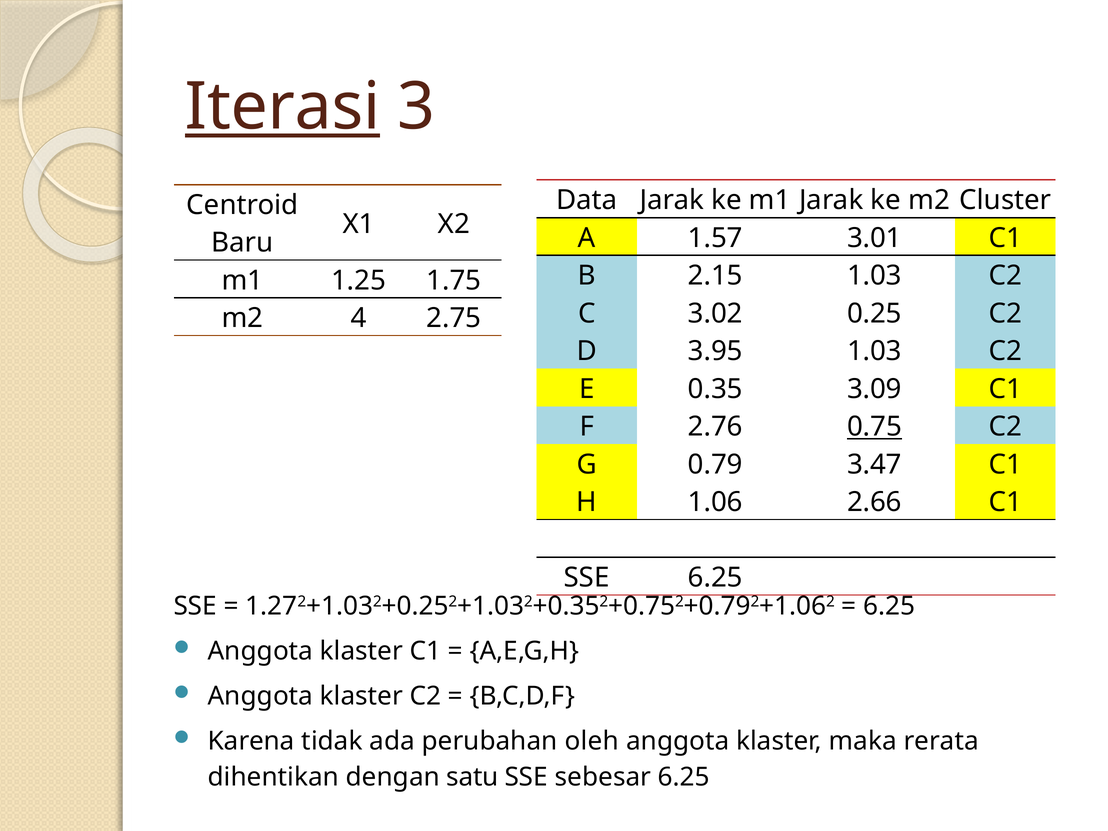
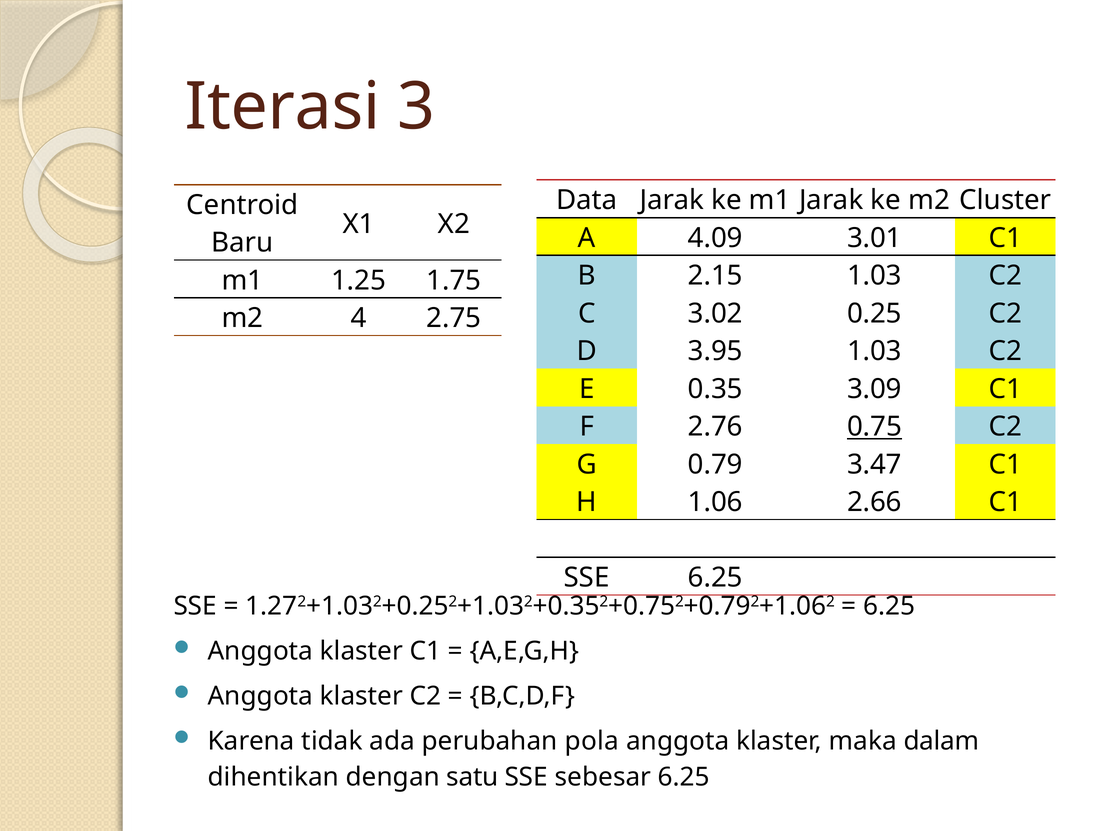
Iterasi underline: present -> none (283, 107)
1.57: 1.57 -> 4.09 (715, 238)
oleh: oleh -> pola (592, 741)
rerata: rerata -> dalam (941, 741)
